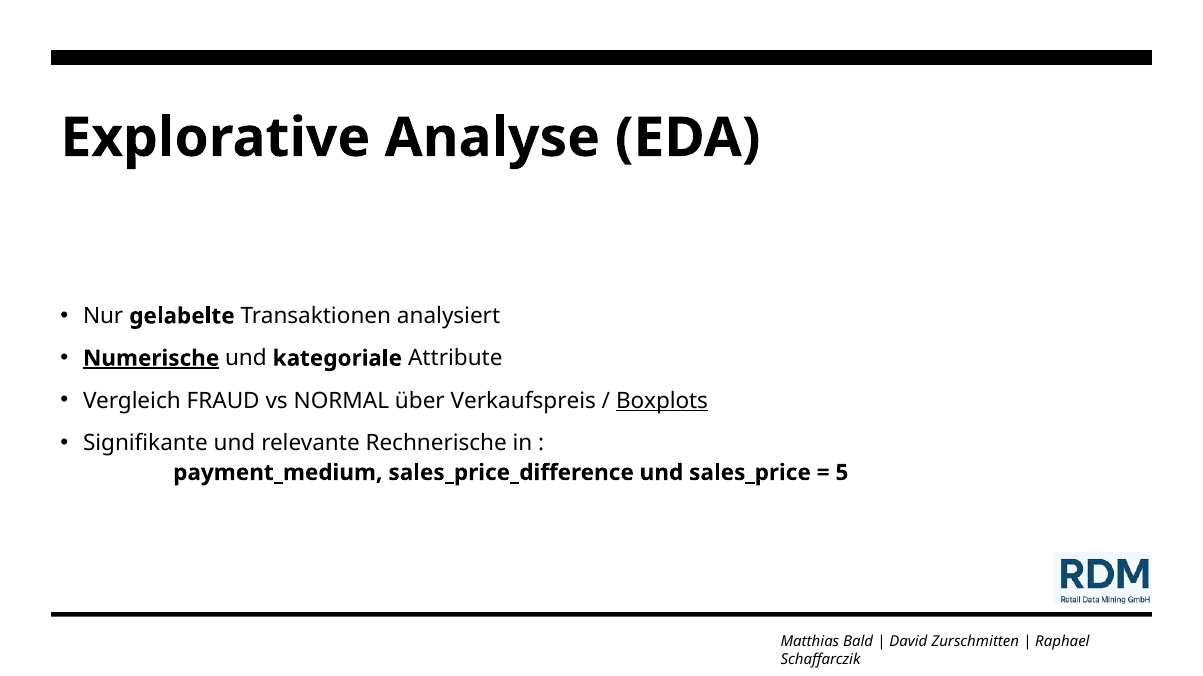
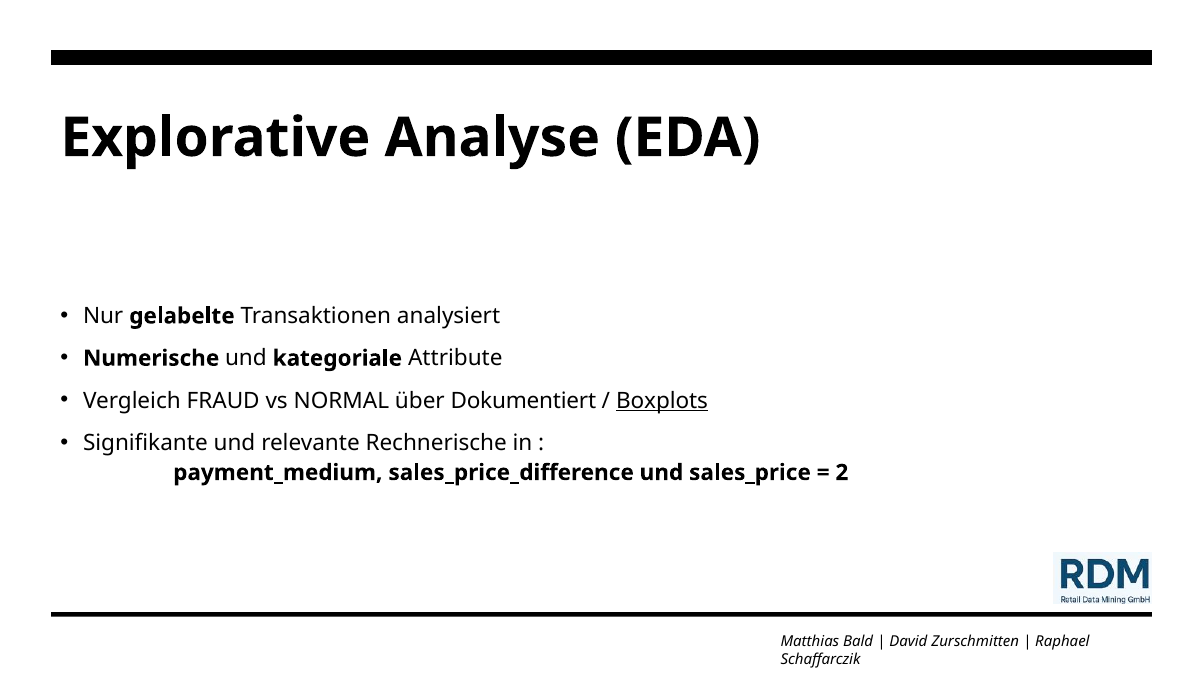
Numerische underline: present -> none (151, 359)
Verkaufspreis: Verkaufspreis -> Dokumentiert (523, 401)
5: 5 -> 2 (842, 473)
